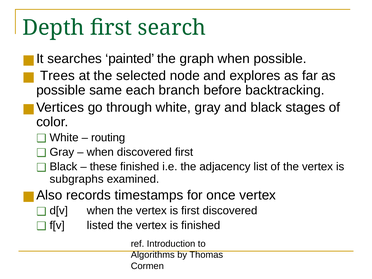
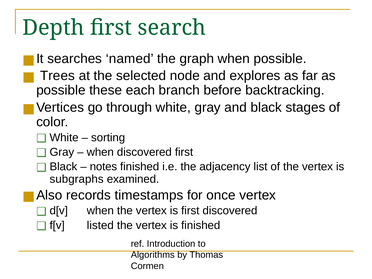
painted: painted -> named (130, 59)
same: same -> these (106, 90)
routing: routing -> sorting (108, 138)
these: these -> notes (103, 167)
